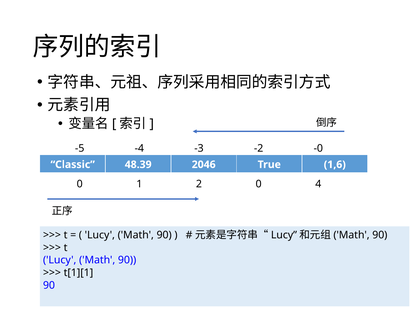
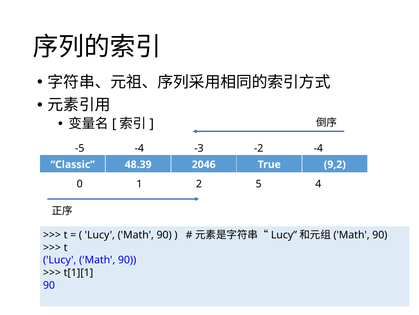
-2 -0: -0 -> -4 (318, 148)
1,6: 1,6 -> 9,2 (335, 164)
2 0: 0 -> 5 (259, 184)
